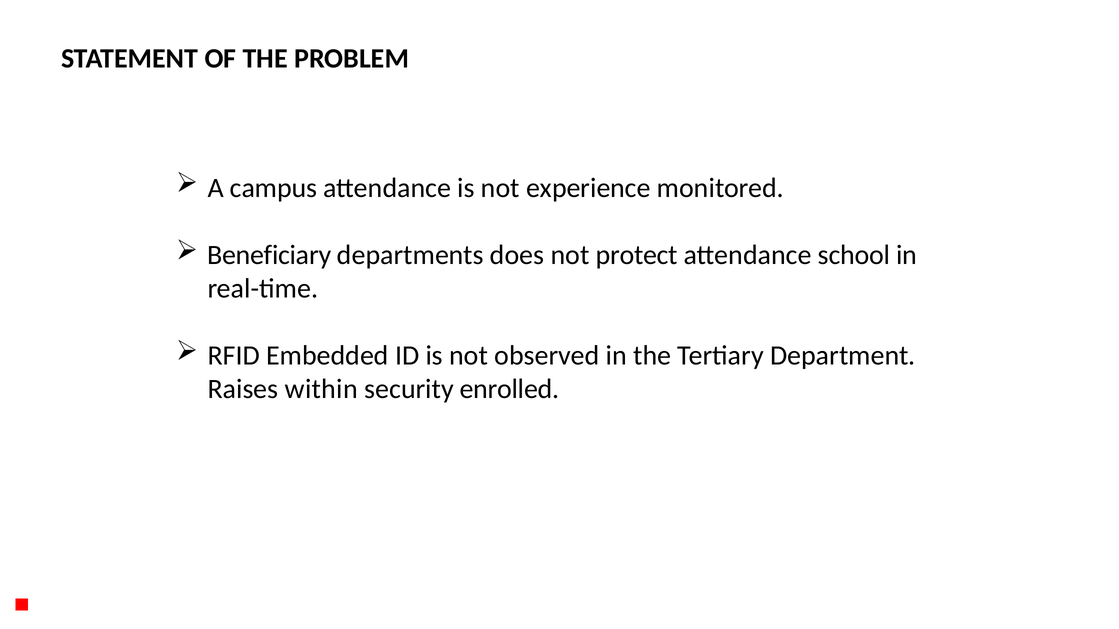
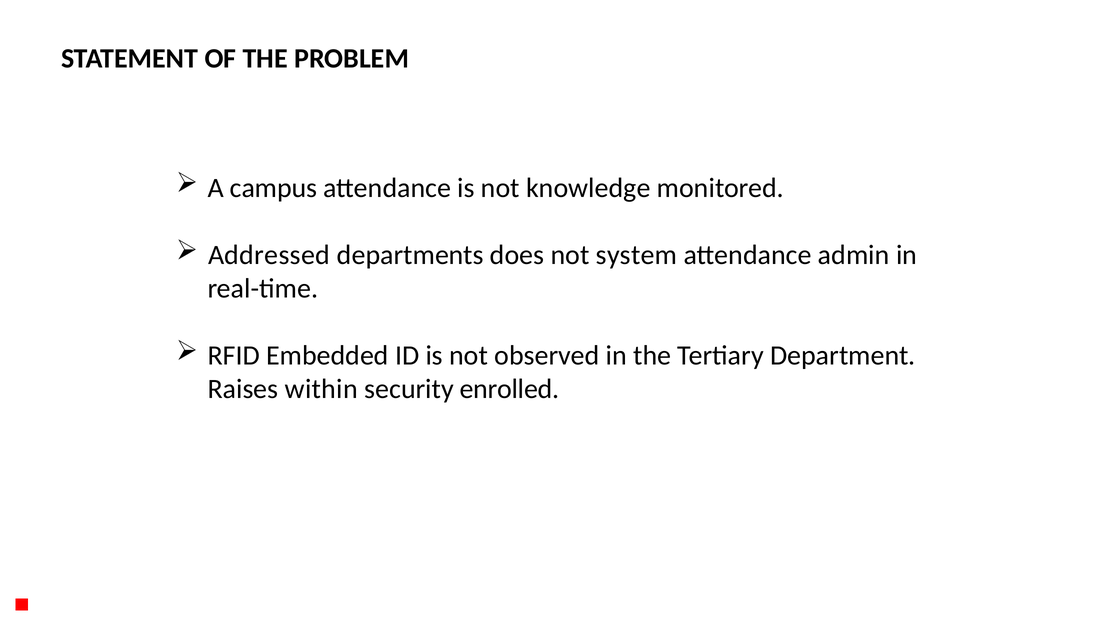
experience: experience -> knowledge (588, 188)
Beneficiary: Beneficiary -> Addressed (269, 255)
protect: protect -> system (637, 255)
school: school -> admin (854, 255)
